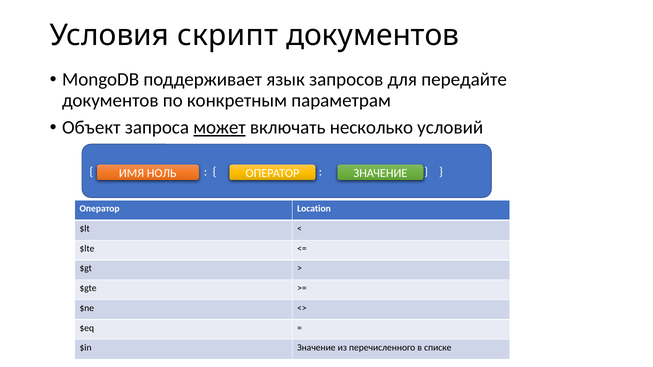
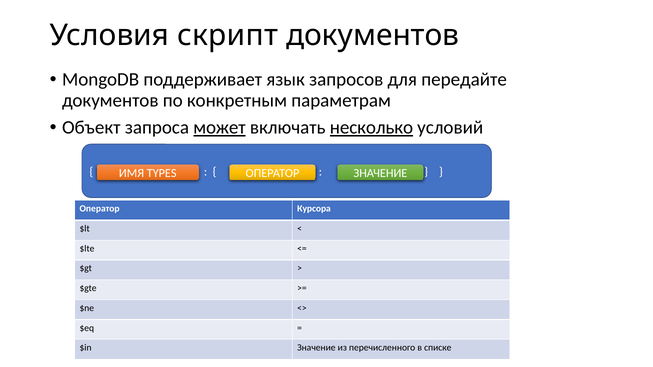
несколько underline: none -> present (371, 128)
НОЛЬ: НОЛЬ -> TYPES (162, 173)
Location: Location -> Курсора (314, 209)
